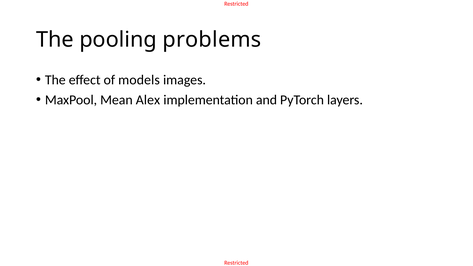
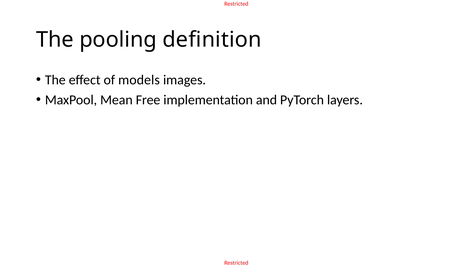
problems: problems -> definition (212, 40)
Alex: Alex -> Free (148, 100)
